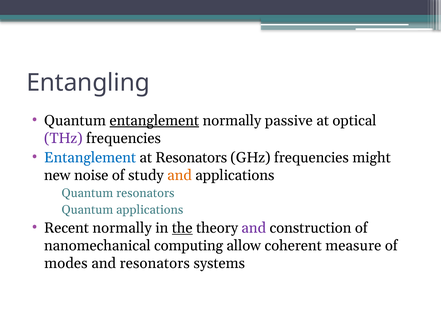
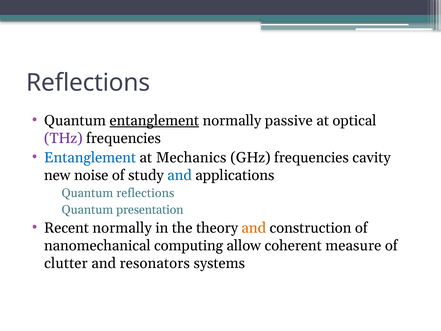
Entangling: Entangling -> Reflections (88, 83)
at Resonators: Resonators -> Mechanics (191, 158)
might: might -> cavity (372, 158)
and colour: orange -> blue (180, 175)
Quantum resonators: resonators -> reflections (145, 193)
Quantum applications: applications -> presentation (150, 210)
the underline: present -> none (182, 228)
and colour: purple -> orange (254, 228)
modes: modes -> clutter (66, 263)
